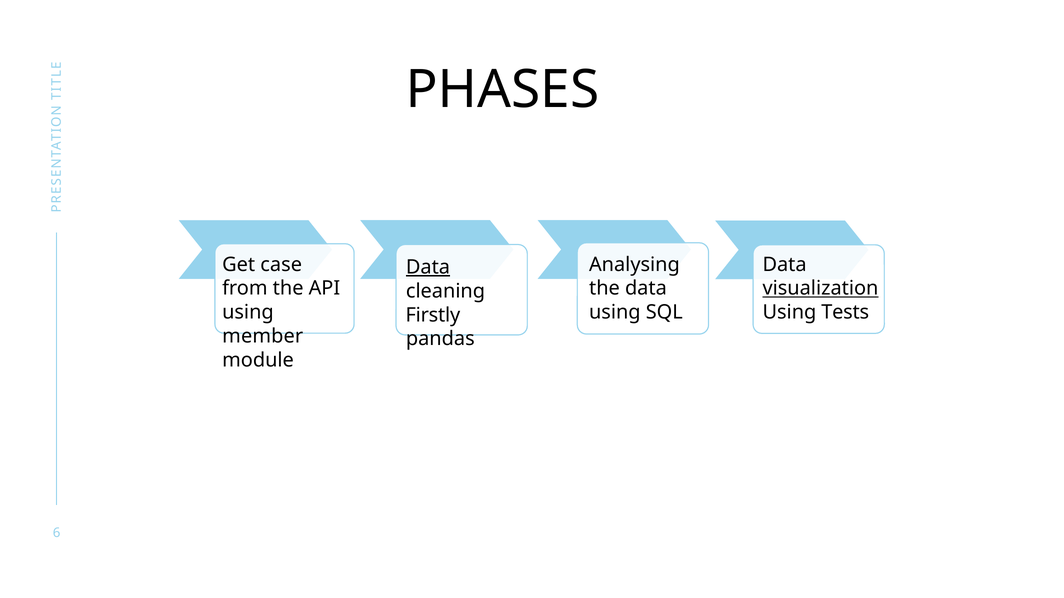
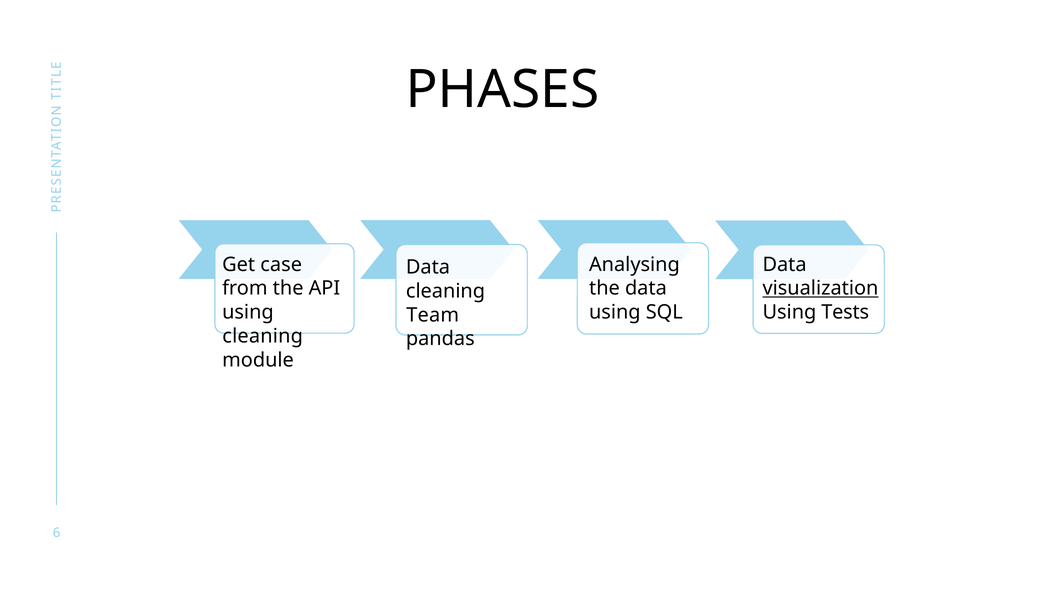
Data underline: present -> none (428, 267)
Firstly: Firstly -> Team (433, 315)
member: member -> cleaning (263, 336)
